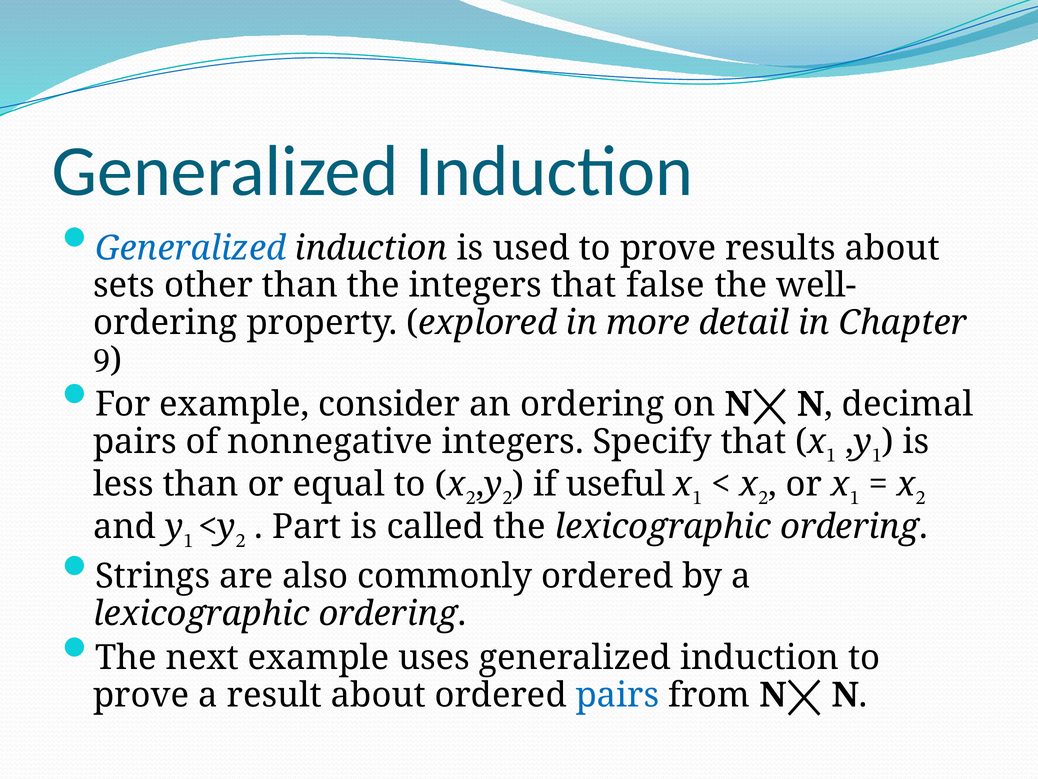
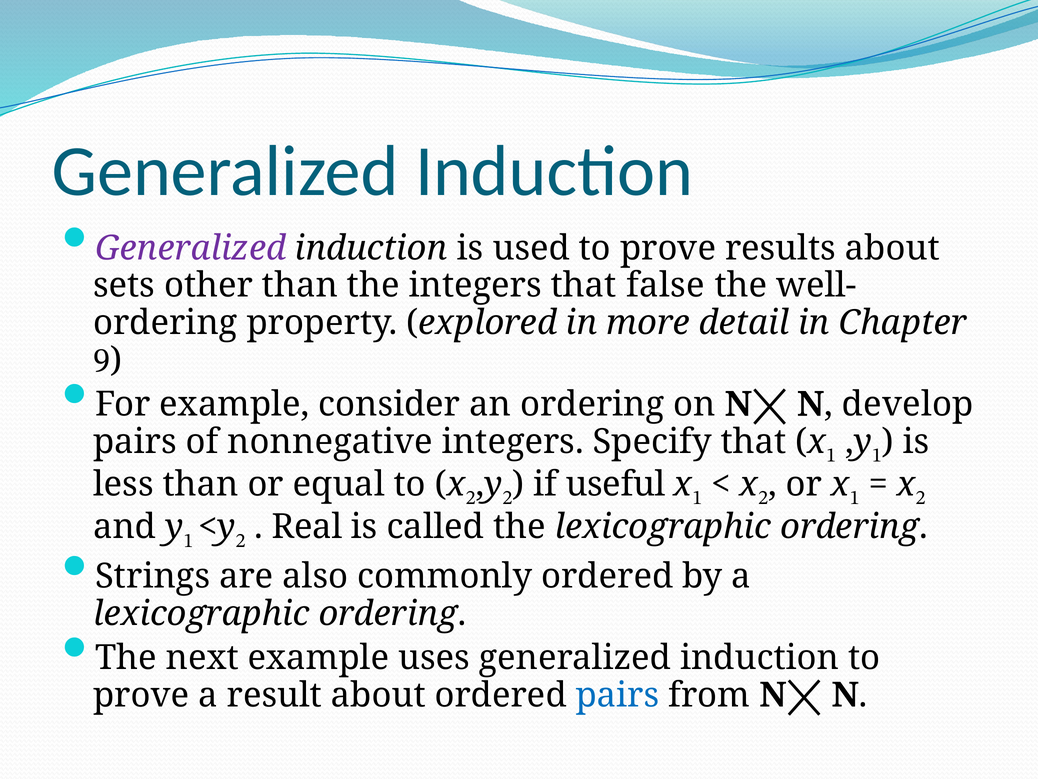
Generalized colour: blue -> purple (191, 248)
decimal: decimal -> develop (908, 404)
Part: Part -> Real (307, 527)
